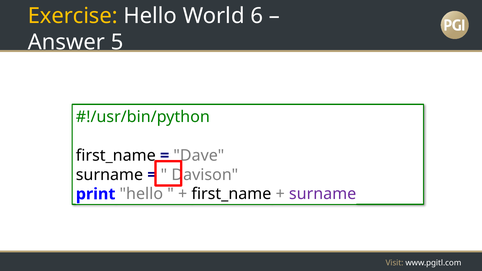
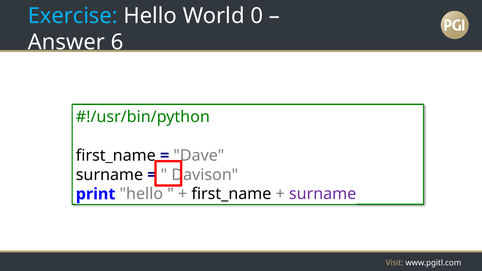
Exercise colour: yellow -> light blue (73, 16)
6: 6 -> 0 (257, 16)
5: 5 -> 6 (117, 42)
